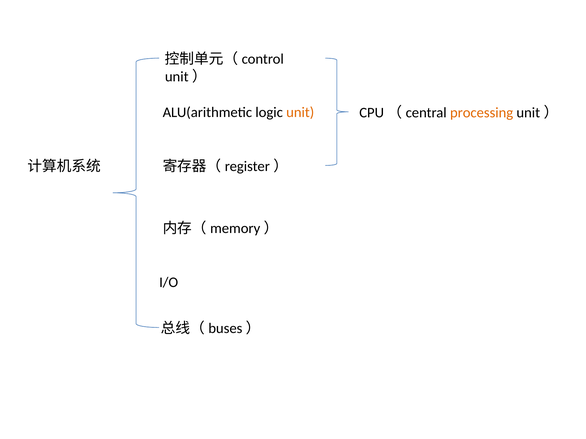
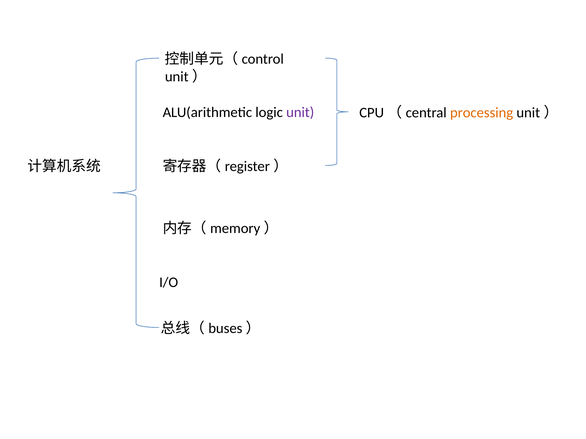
unit colour: orange -> purple (300, 112)
